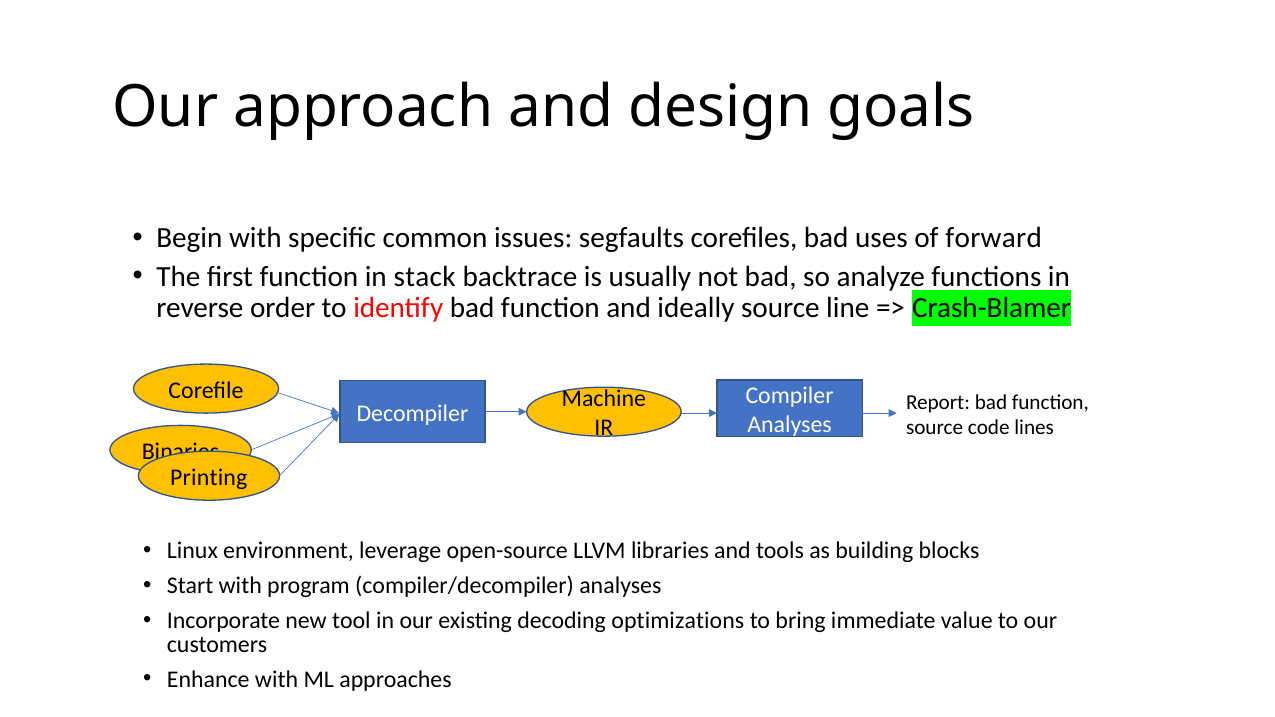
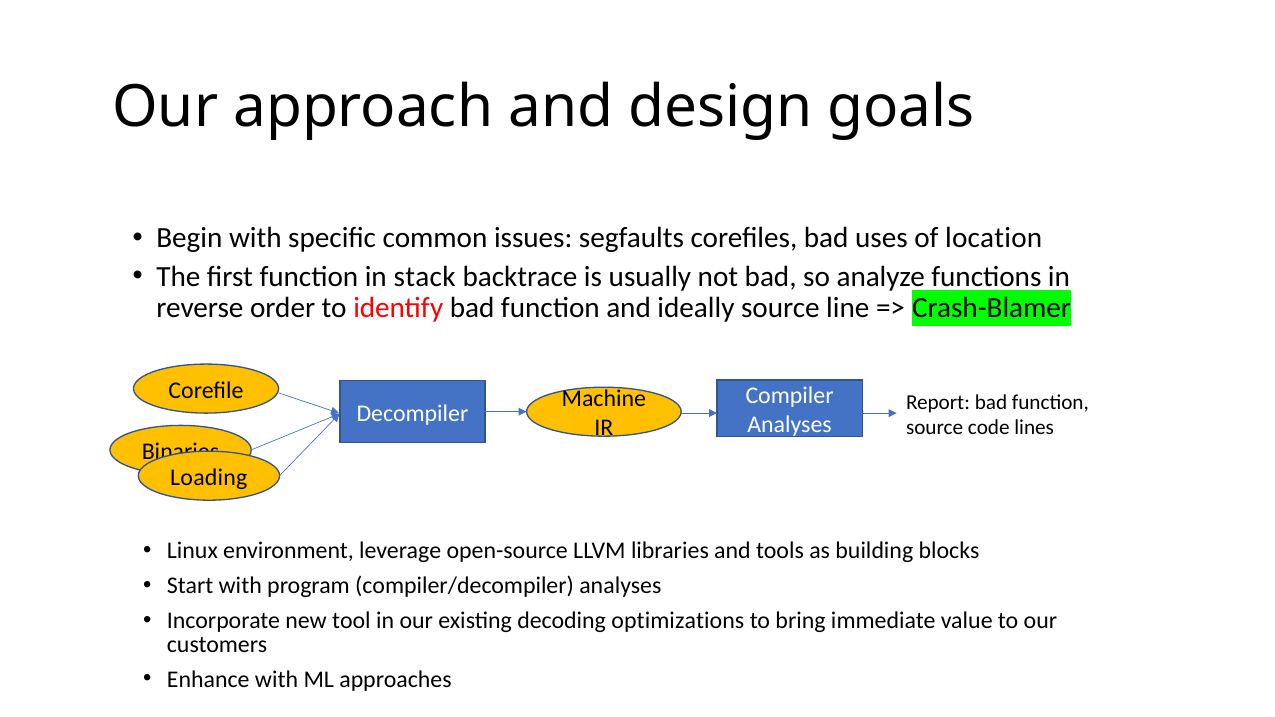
forward: forward -> location (994, 238)
Printing: Printing -> Loading (209, 477)
